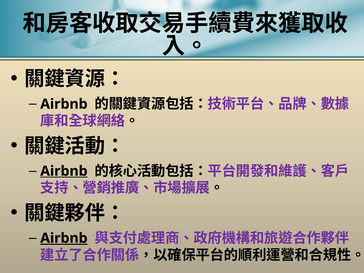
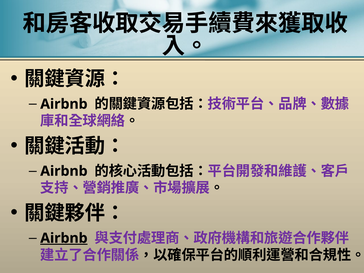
Airbnb underline: present -> none (64, 171)
